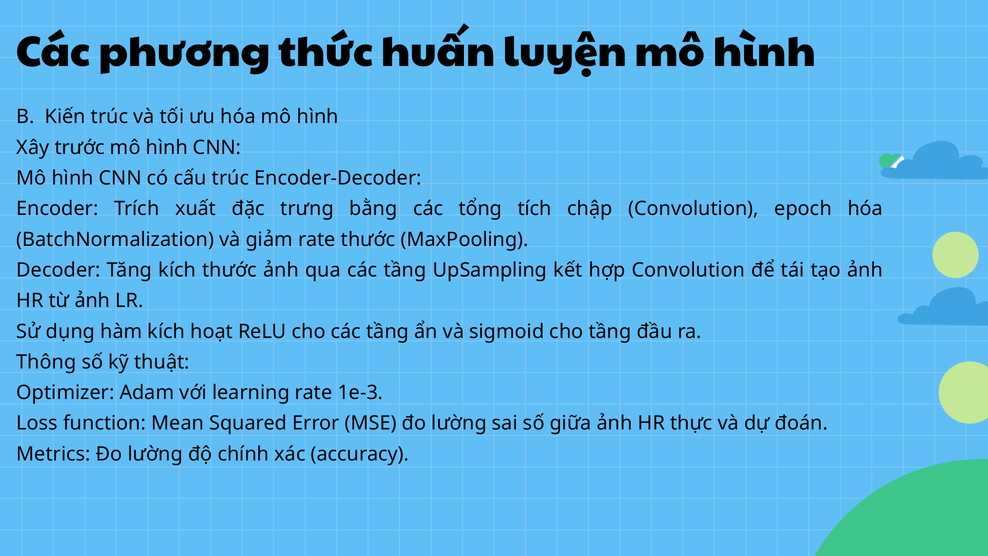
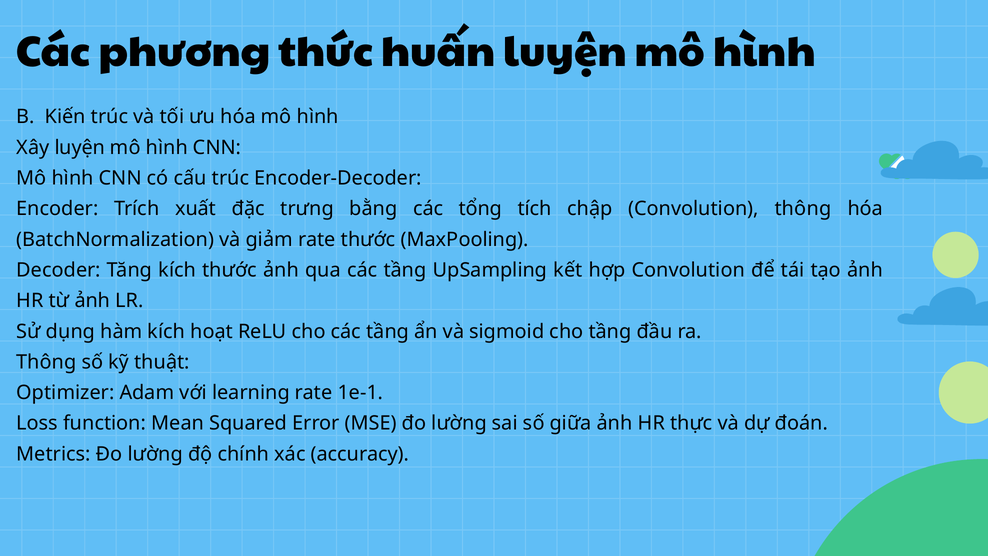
Xây trước: trước -> luyện (80, 148)
Convolution epoch: epoch -> thông (803, 209)
1e-3: 1e-3 -> 1e-1 (360, 393)
